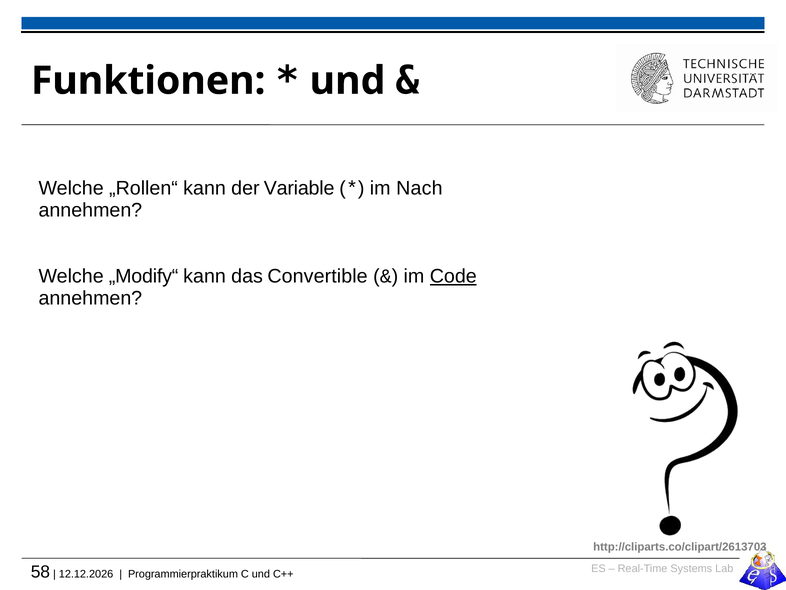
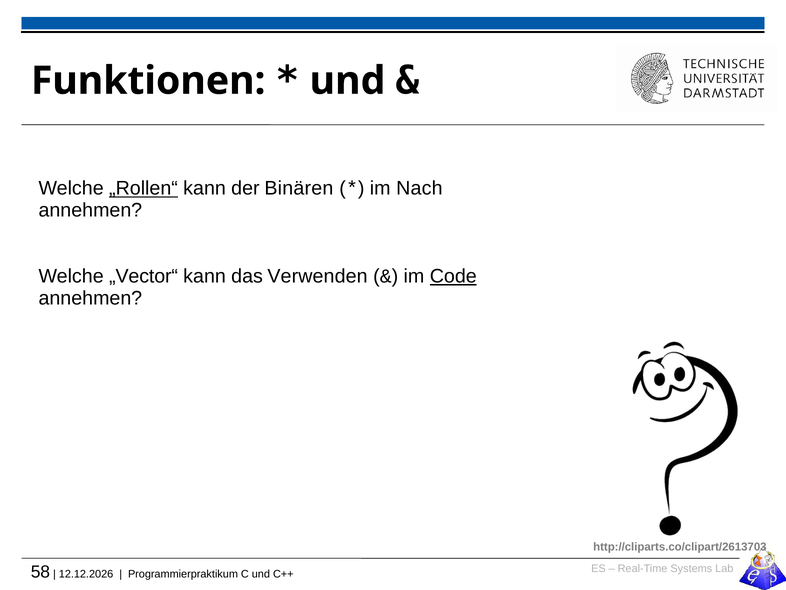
„Rollen“ underline: none -> present (143, 188)
Variable: Variable -> Binären (299, 188)
„Modify“: „Modify“ -> „Vector“ (144, 276)
Convertible: Convertible -> Verwenden (318, 276)
